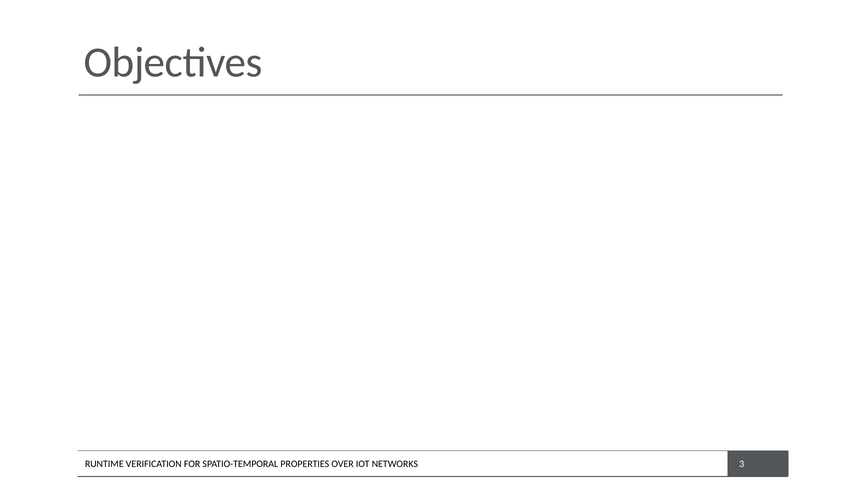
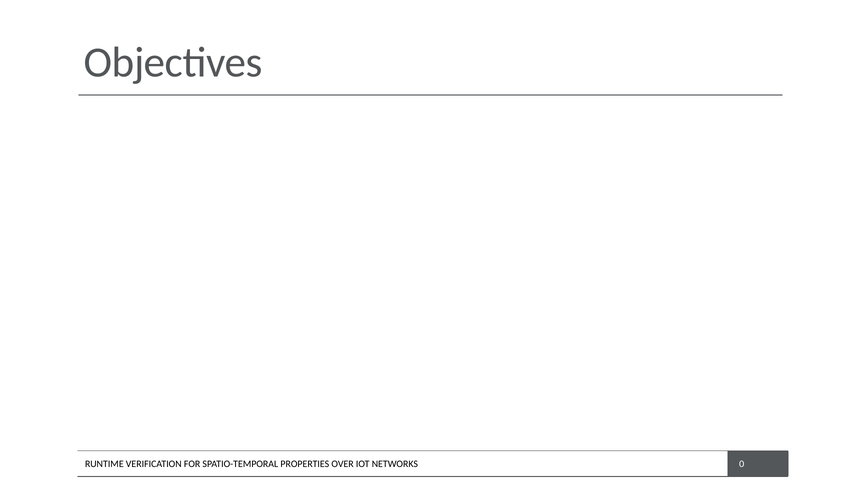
3: 3 -> 0 (742, 463)
